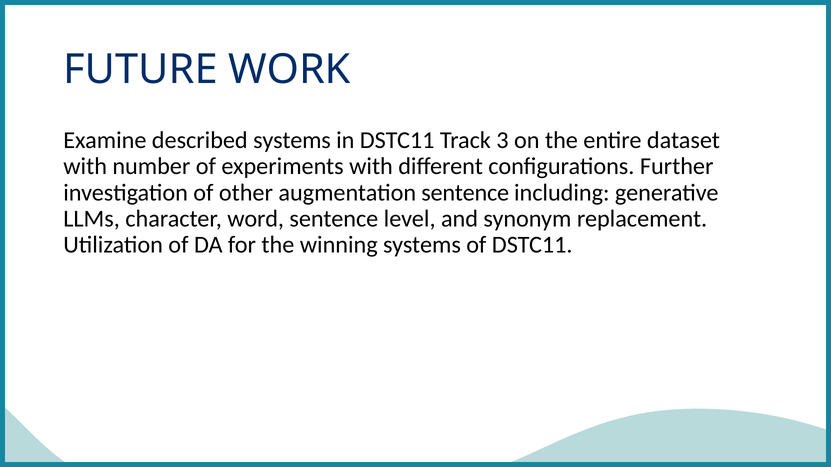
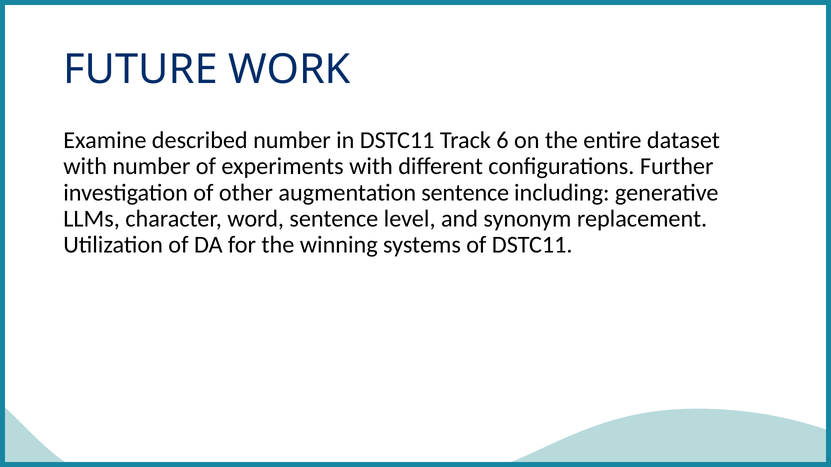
described systems: systems -> number (292, 140)
3: 3 -> 6 (502, 140)
